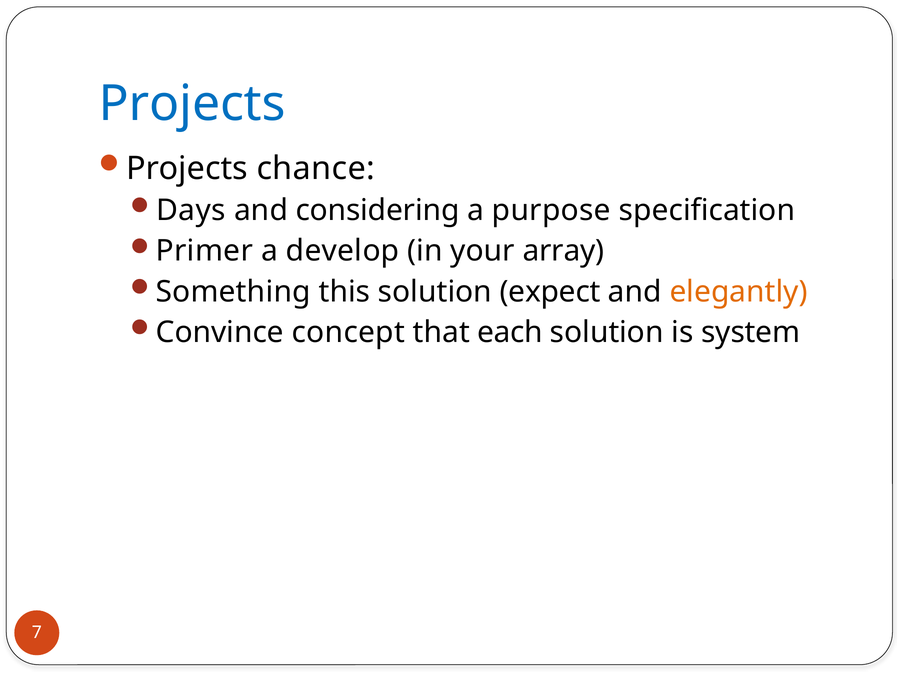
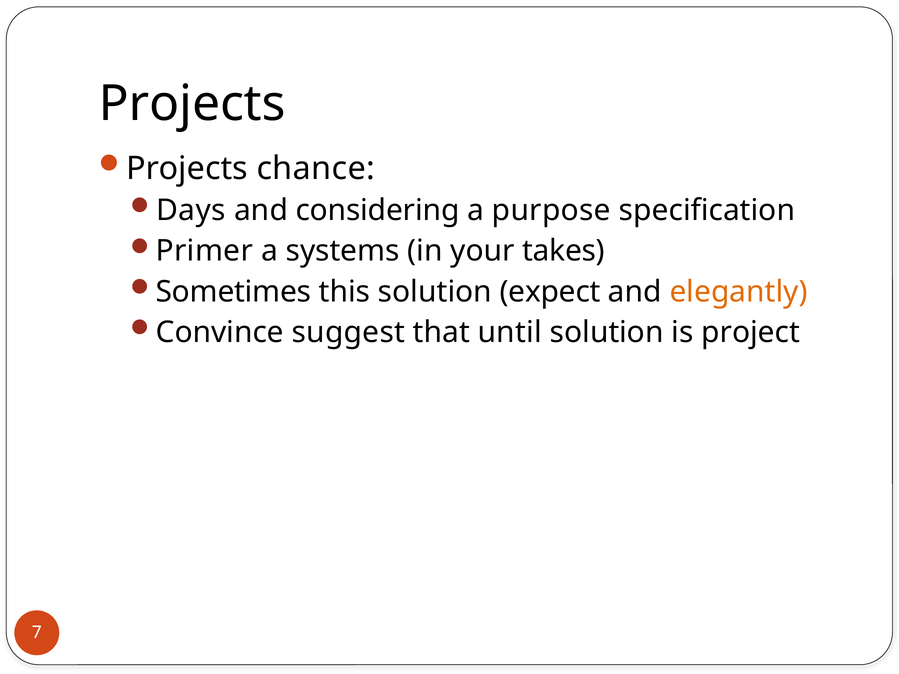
Projects colour: blue -> black (192, 104)
develop: develop -> systems (343, 251)
array: array -> takes (564, 251)
Something: Something -> Sometimes (233, 292)
concept: concept -> suggest (348, 332)
each: each -> until (510, 332)
system: system -> project (751, 332)
